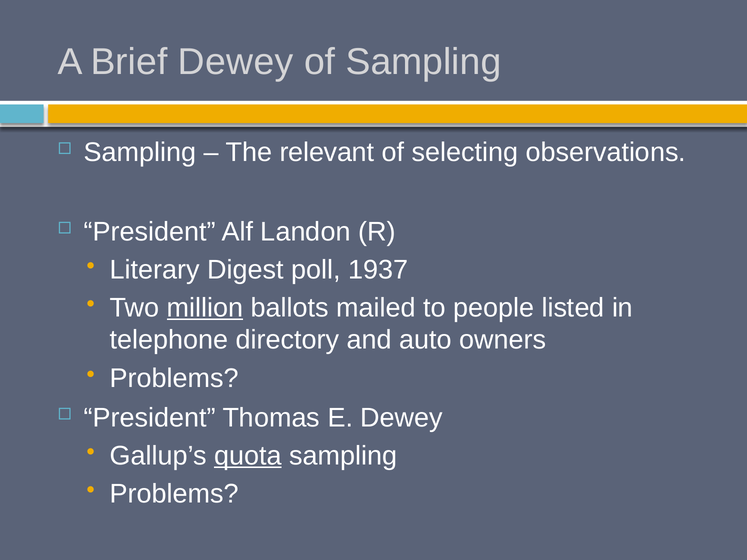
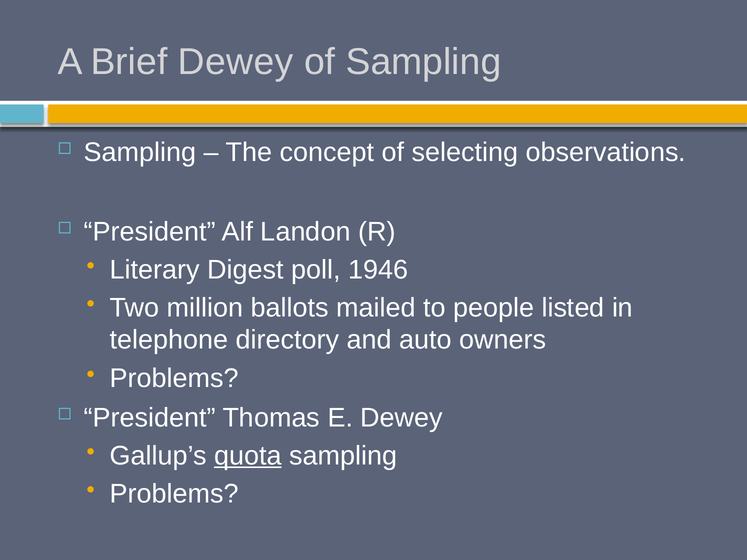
relevant: relevant -> concept (327, 153)
1937: 1937 -> 1946 (378, 270)
million underline: present -> none (205, 308)
